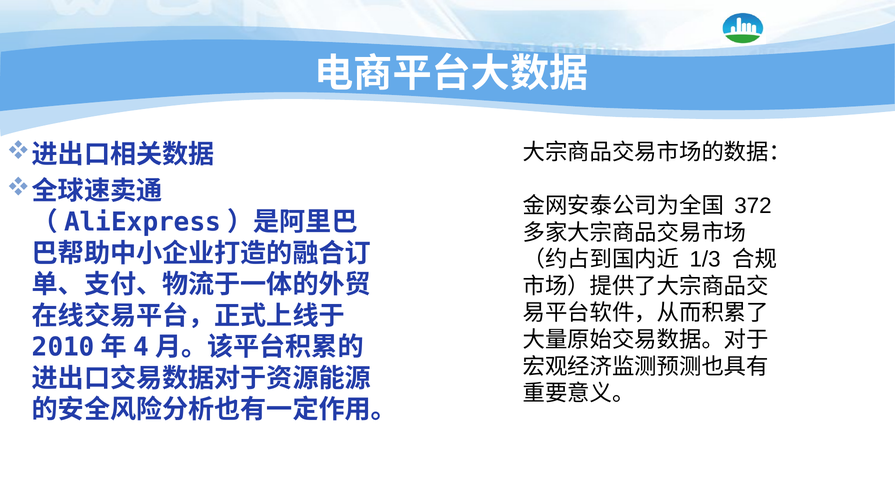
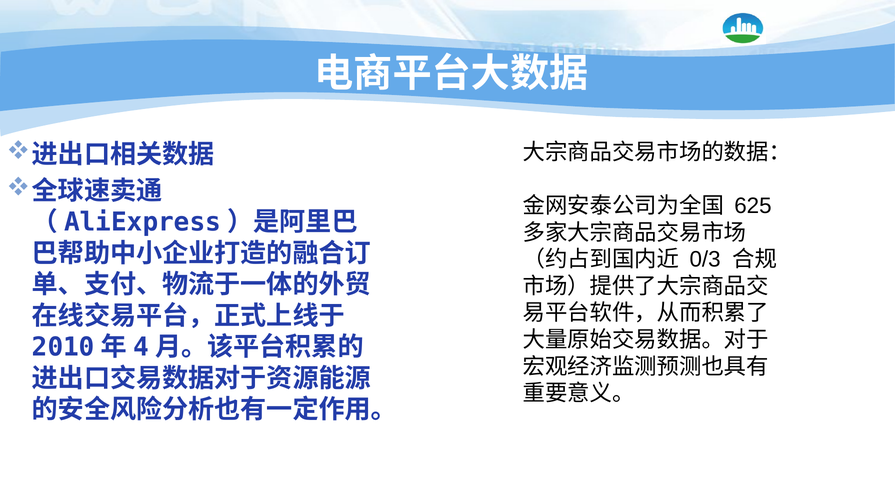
372: 372 -> 625 (753, 206)
1/3: 1/3 -> 0/3 (705, 260)
